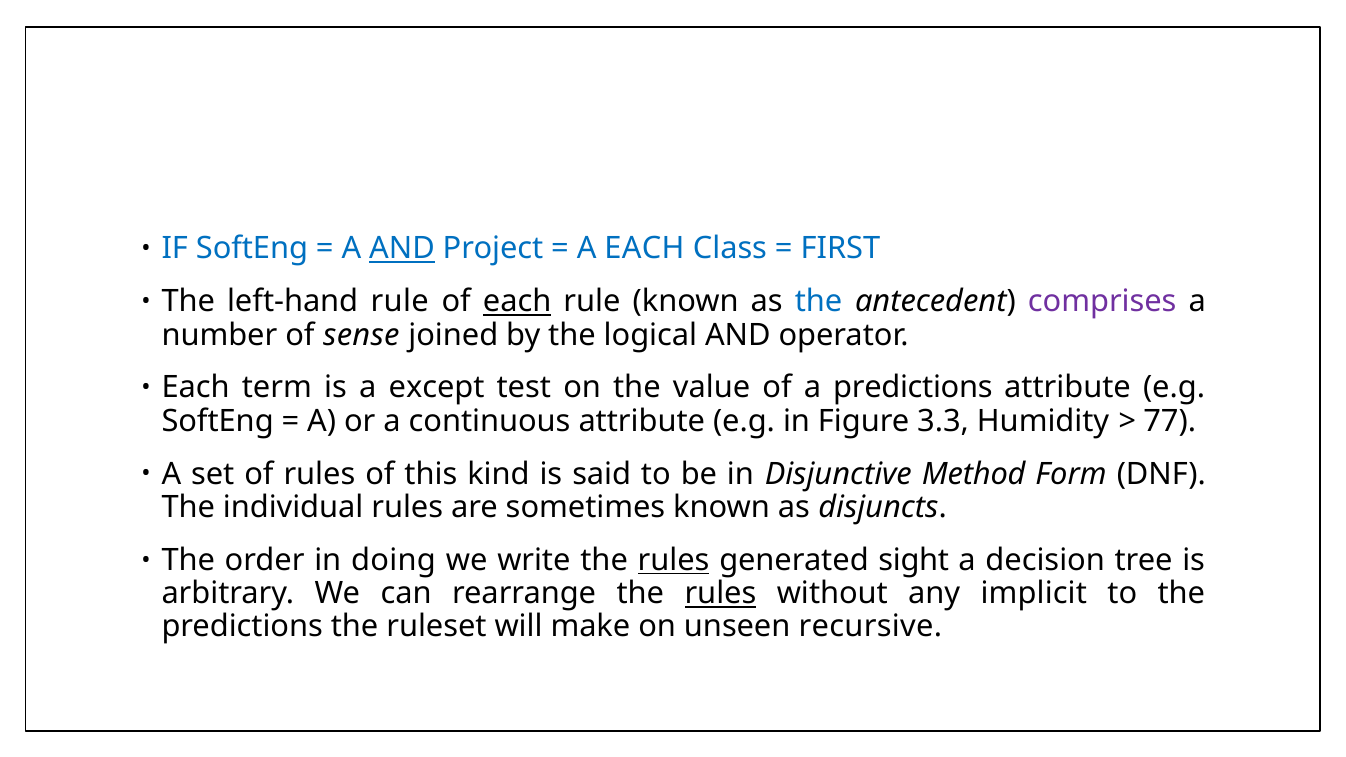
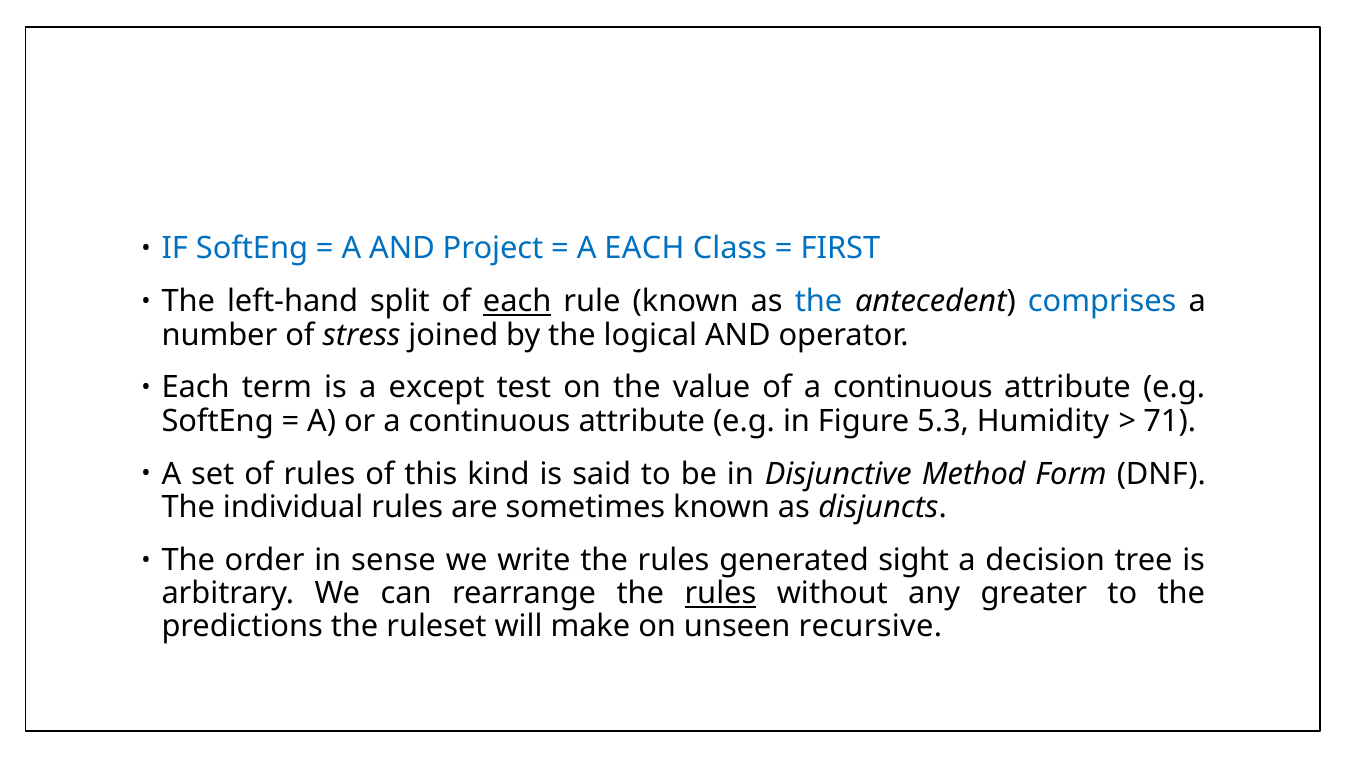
AND underline: present -> none (402, 249)
left-hand rule: rule -> split (400, 302)
comprises colour: purple -> blue (1102, 302)
sense: sense -> stress (362, 335)
of a predictions: predictions -> continuous (913, 388)
3.3: 3.3 -> 5.3 (943, 421)
77: 77 -> 71 (1170, 421)
doing: doing -> sense (393, 560)
rules underline: present -> none (674, 560)
implicit: implicit -> greater (1034, 594)
